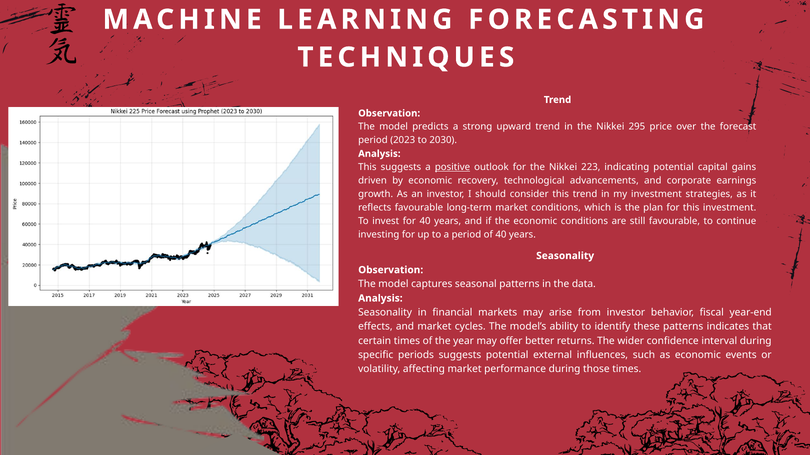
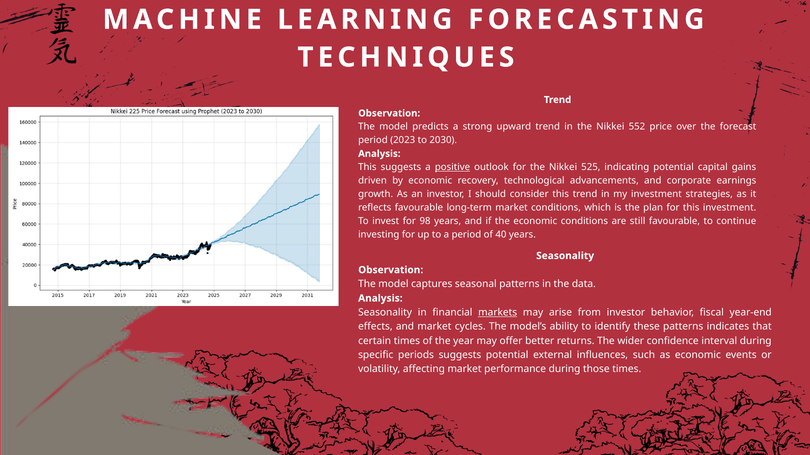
295: 295 -> 552 (637, 127)
223: 223 -> 525 (591, 167)
for 40: 40 -> 98 (425, 221)
markets underline: none -> present (498, 313)
